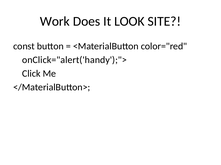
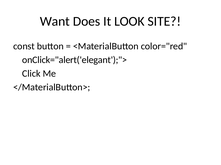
Work: Work -> Want (55, 21)
onClick="alert('handy');">: onClick="alert('handy');"> -> onClick="alert('elegant');"> (75, 60)
